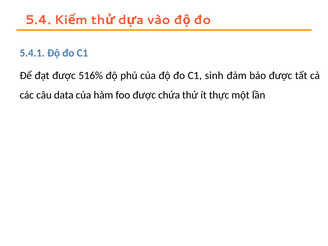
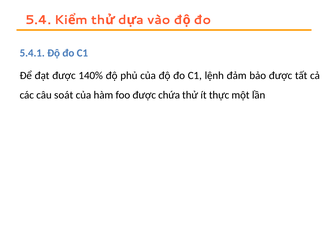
516%: 516% -> 140% (91, 75)
sinh: sinh -> lệnh (214, 75)
data: data -> soát (64, 95)
